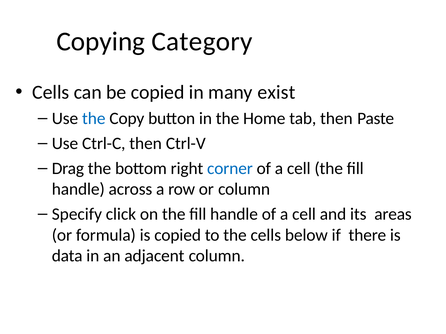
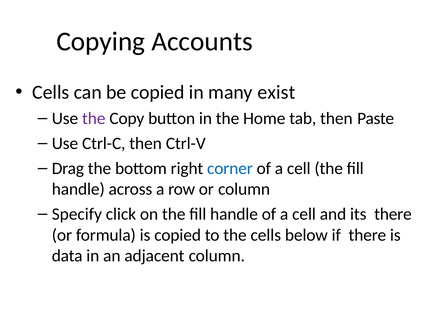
Category: Category -> Accounts (202, 41)
the colour: blue -> purple (94, 119)
its areas: areas -> there (393, 215)
